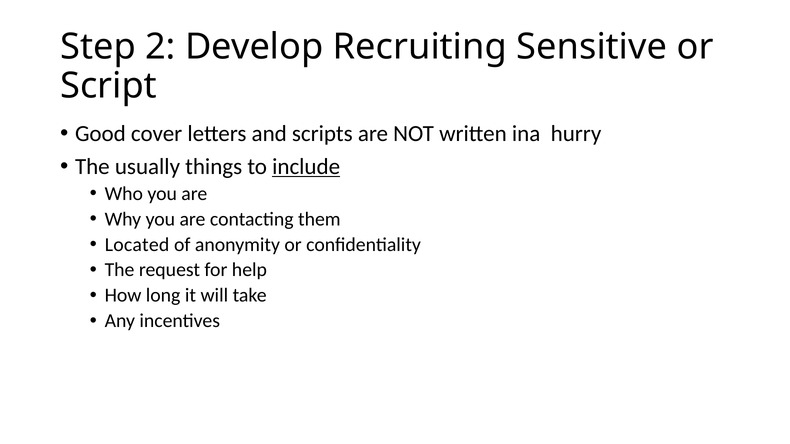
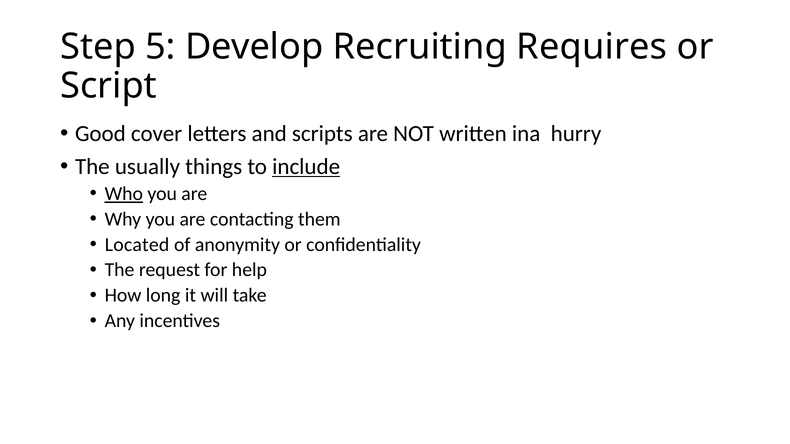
2: 2 -> 5 (160, 47)
Sensitive: Sensitive -> Requires (592, 47)
Who underline: none -> present (124, 194)
